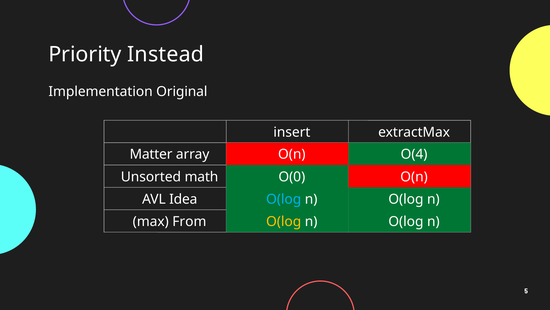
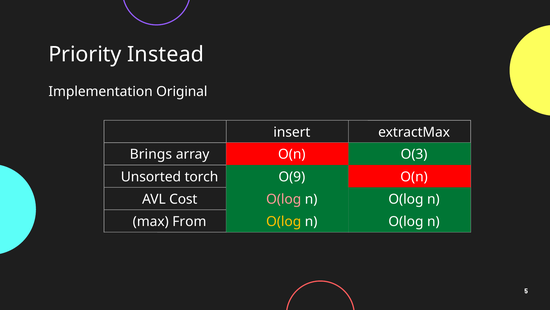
Matter: Matter -> Brings (151, 154)
O(4: O(4 -> O(3 (414, 154)
math: math -> torch (201, 177)
O(0: O(0 -> O(9 (292, 177)
Idea: Idea -> Cost (183, 199)
O(log colour: light blue -> pink (284, 199)
